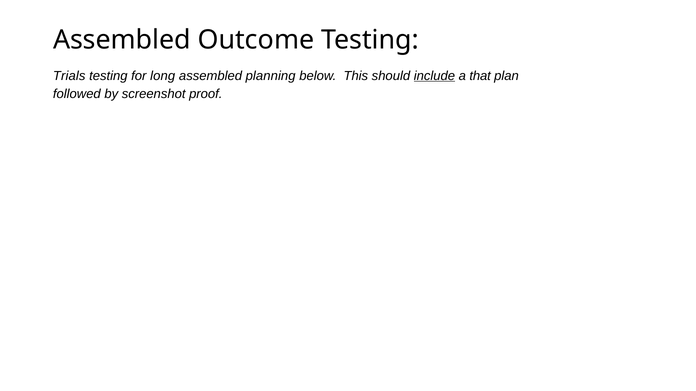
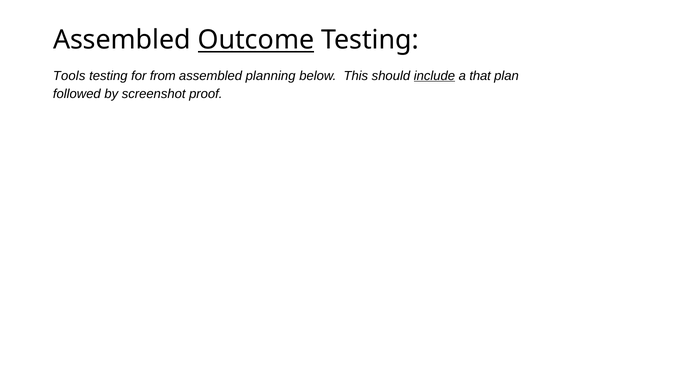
Outcome underline: none -> present (256, 40)
Trials: Trials -> Tools (69, 76)
long: long -> from (163, 76)
